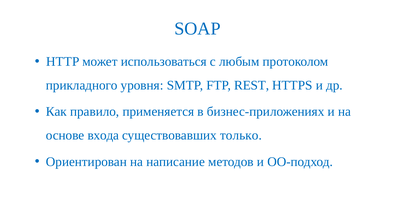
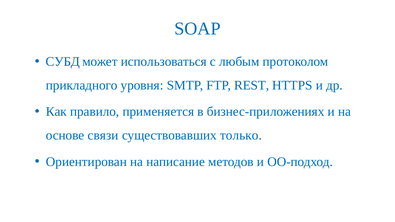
HTTP: HTTP -> СУБД (63, 62)
входа: входа -> связи (103, 135)
